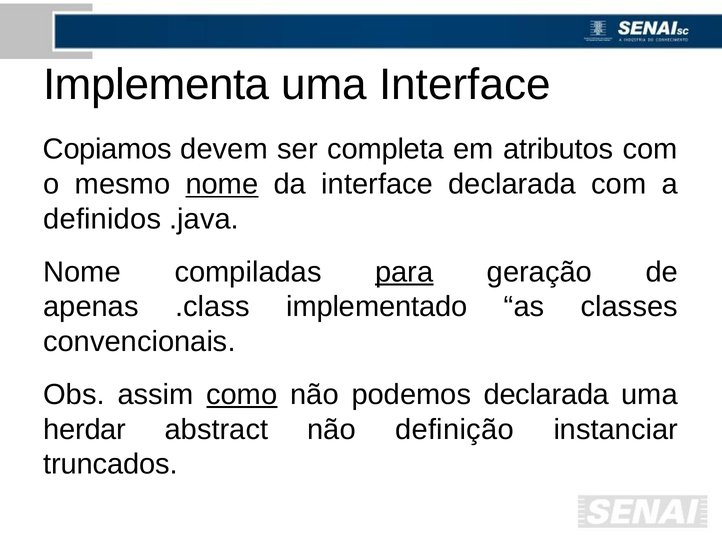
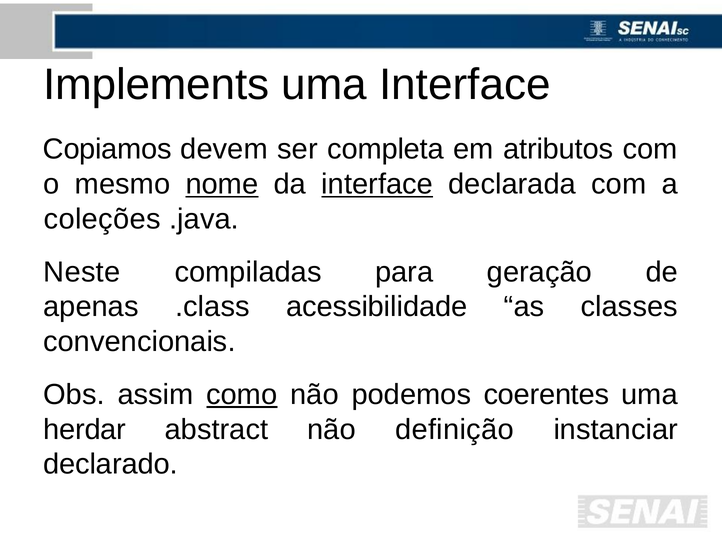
Implementa: Implementa -> Implements (156, 85)
interface underline: none -> present (377, 184)
definidos: definidos -> coleções (102, 219)
Nome: Nome -> Neste (82, 272)
para underline: present -> none (404, 272)
implementado: implementado -> acessibilidade (377, 307)
podemos declarada: declarada -> coerentes (546, 395)
truncados: truncados -> declarado (110, 465)
